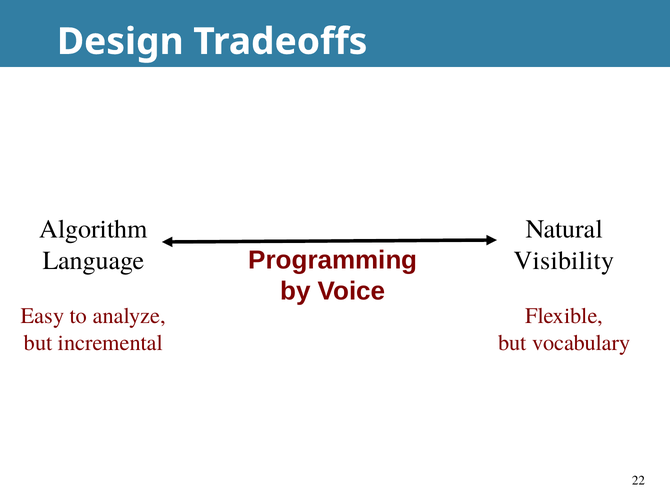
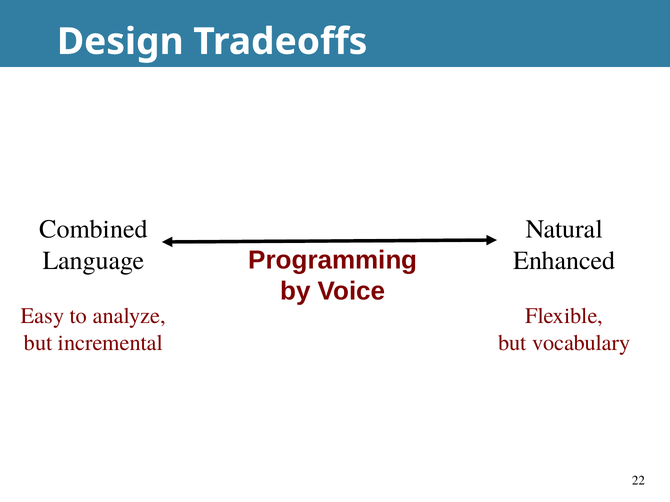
Algorithm: Algorithm -> Combined (94, 230)
Visibility: Visibility -> Enhanced (564, 261)
